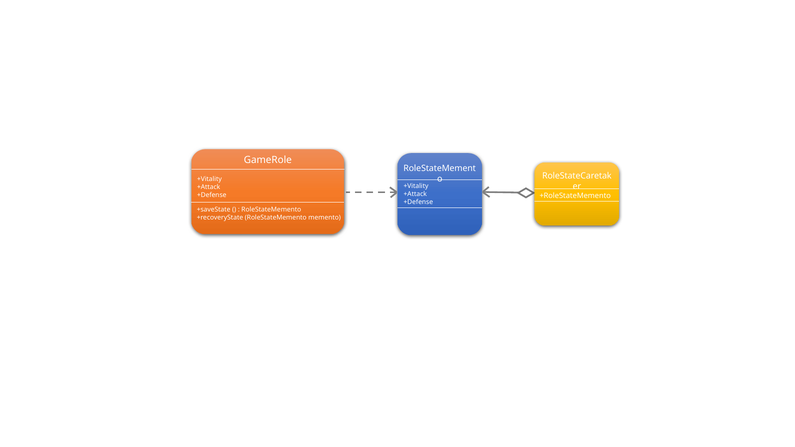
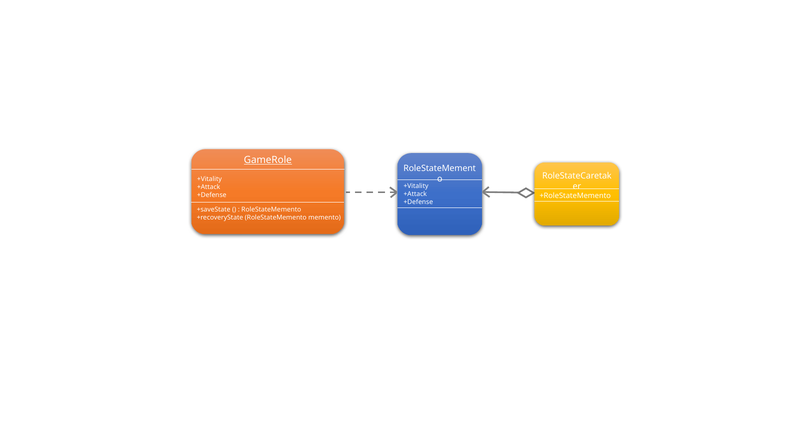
GameRole underline: none -> present (268, 160)
